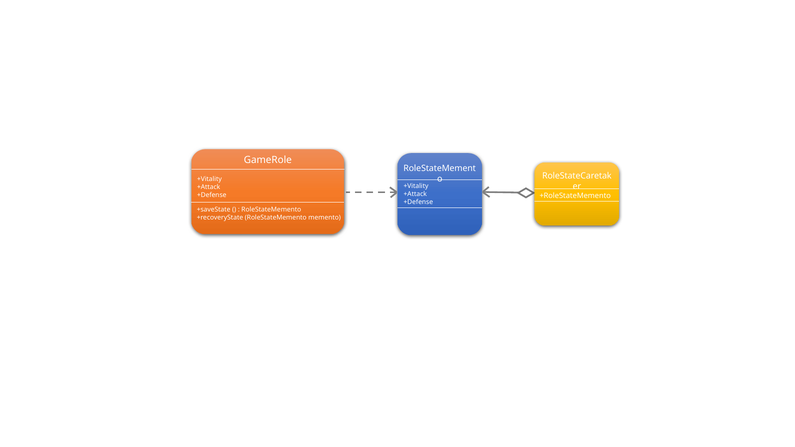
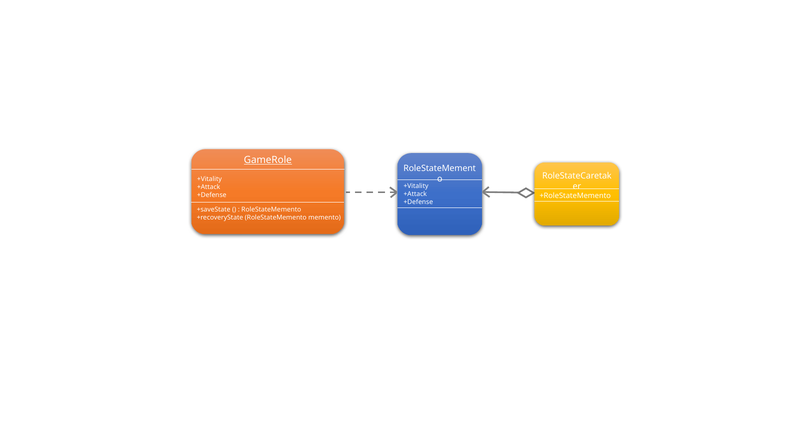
GameRole underline: none -> present (268, 160)
